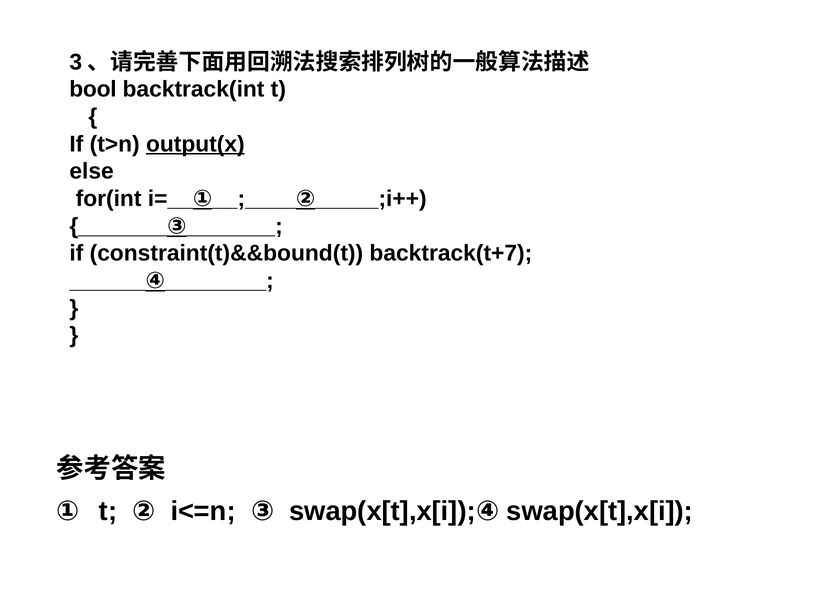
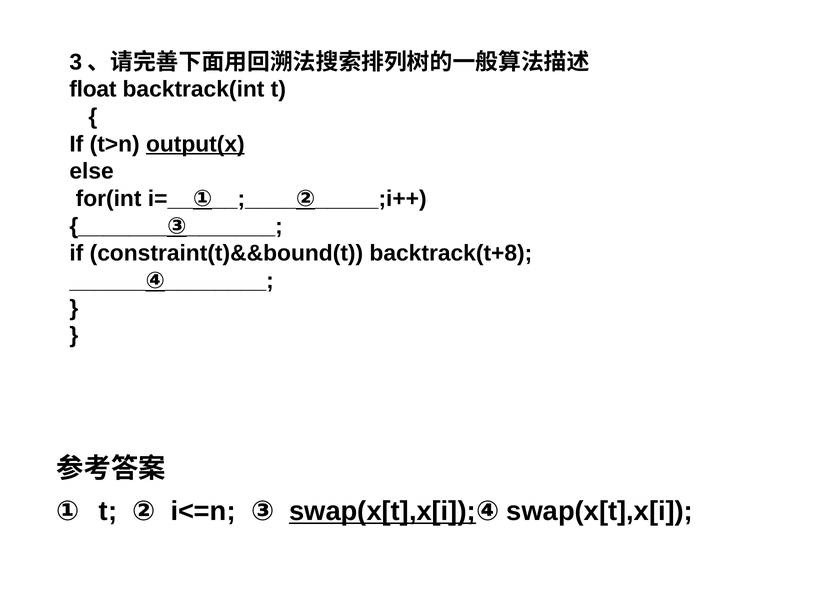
bool: bool -> float (93, 89)
backtrack(t+7: backtrack(t+7 -> backtrack(t+8 (451, 253)
swap(x[t],x[i underline: none -> present (382, 511)
